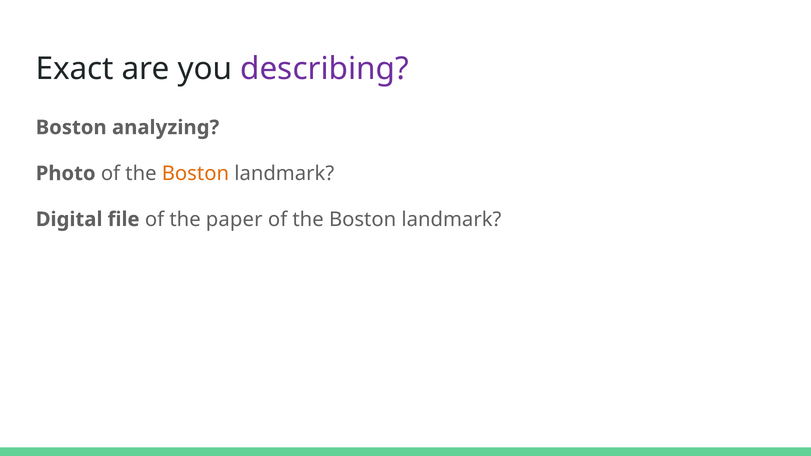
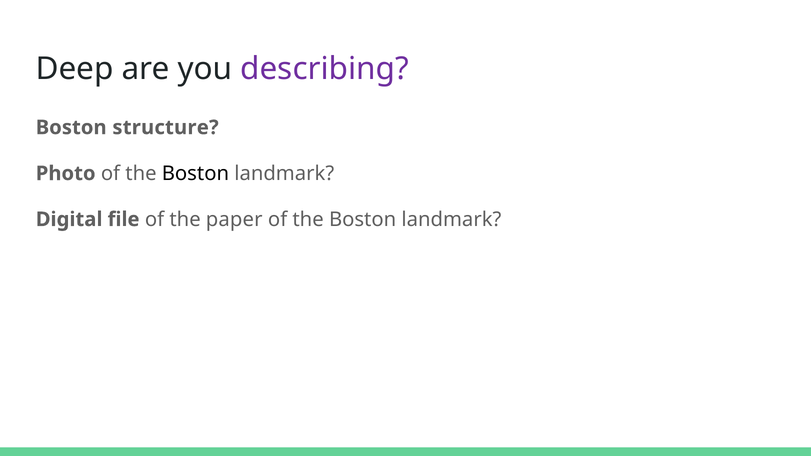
Exact: Exact -> Deep (75, 69)
analyzing: analyzing -> structure (166, 128)
Boston colour: orange -> black (195, 174)
